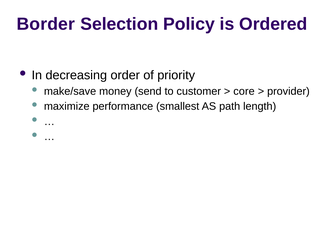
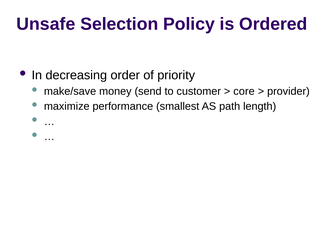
Border: Border -> Unsafe (46, 24)
